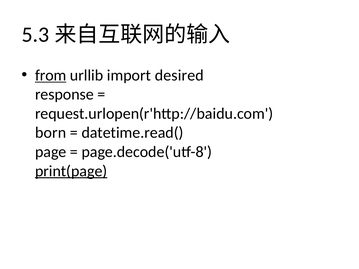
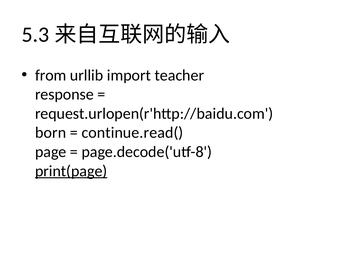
from underline: present -> none (51, 75)
desired: desired -> teacher (179, 75)
datetime.read(: datetime.read( -> continue.read( (132, 133)
